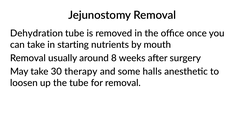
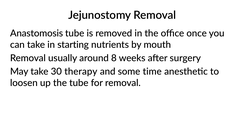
Dehydration: Dehydration -> Anastomosis (37, 33)
halls: halls -> time (152, 71)
